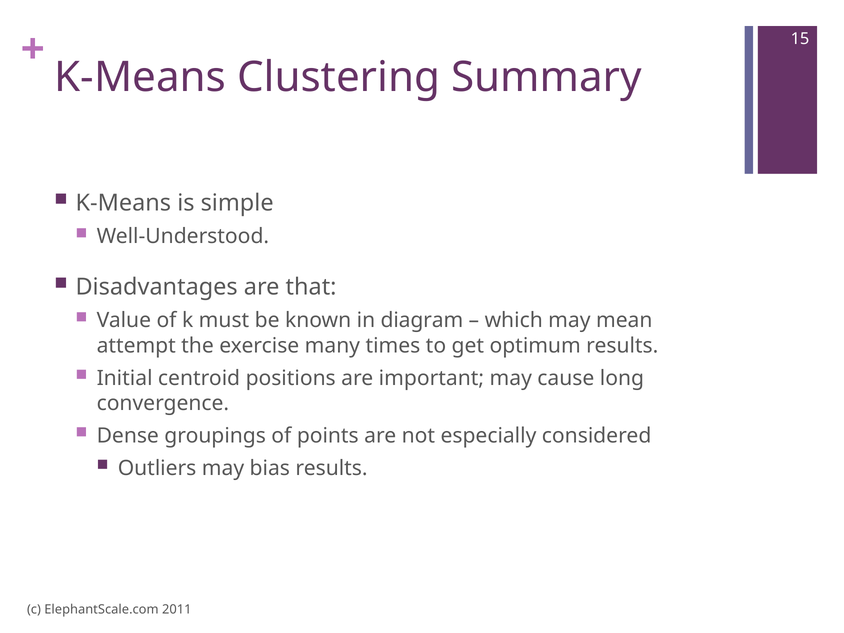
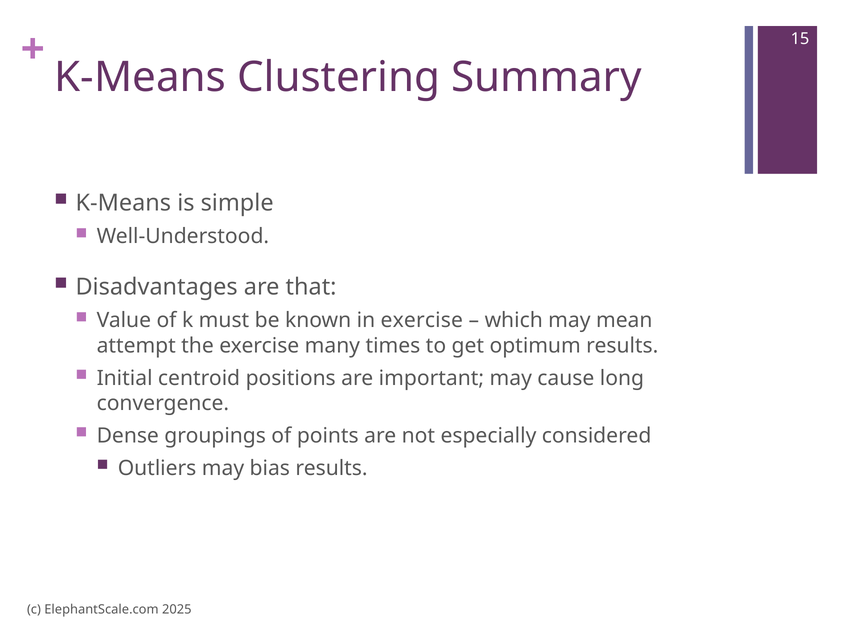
in diagram: diagram -> exercise (422, 320)
2011: 2011 -> 2025 (177, 610)
